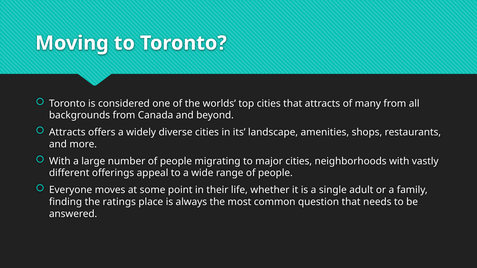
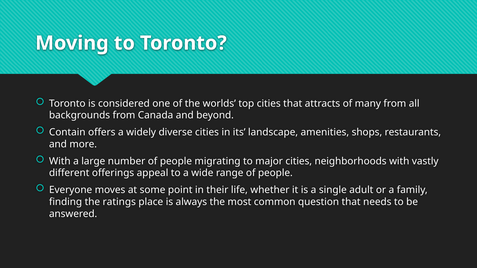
Attracts: Attracts -> Contain (67, 132)
